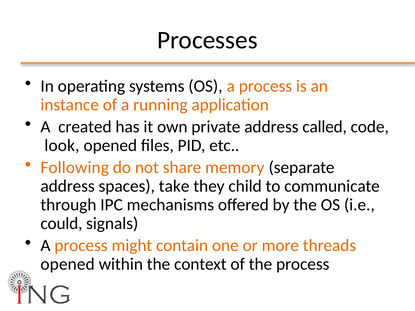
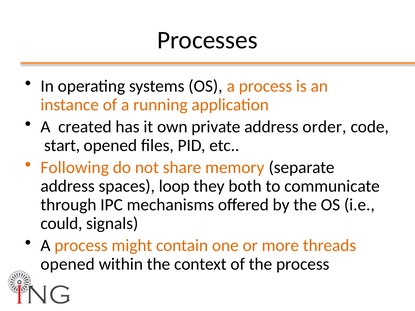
called: called -> order (324, 127)
look: look -> start (62, 146)
take: take -> loop (174, 186)
child: child -> both (245, 186)
